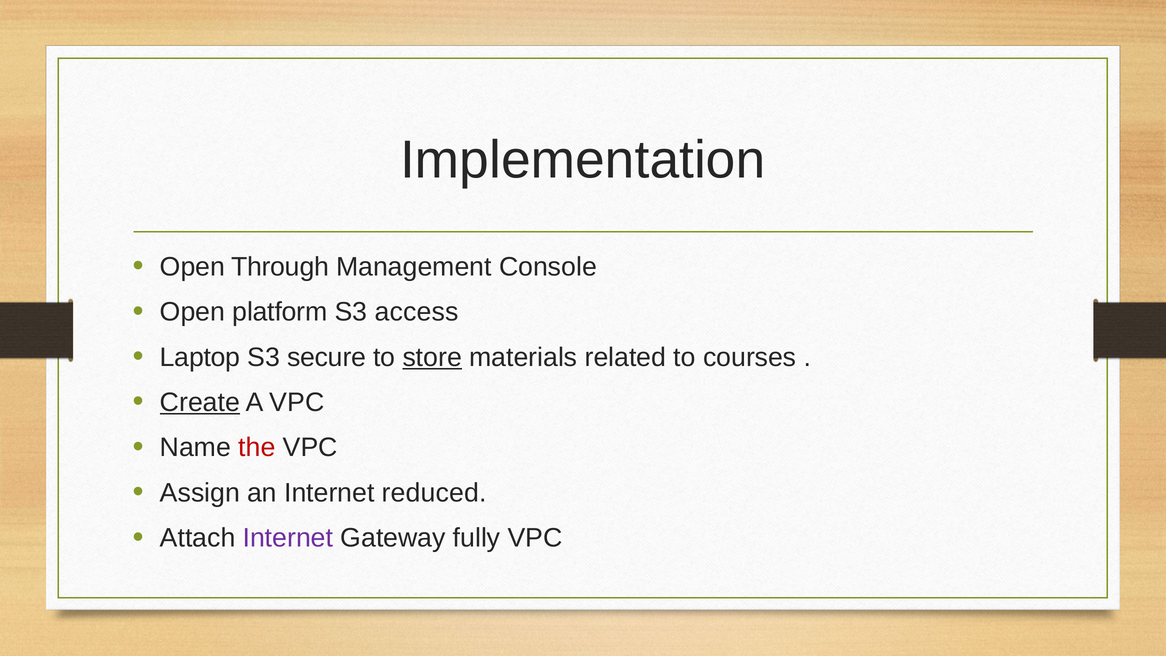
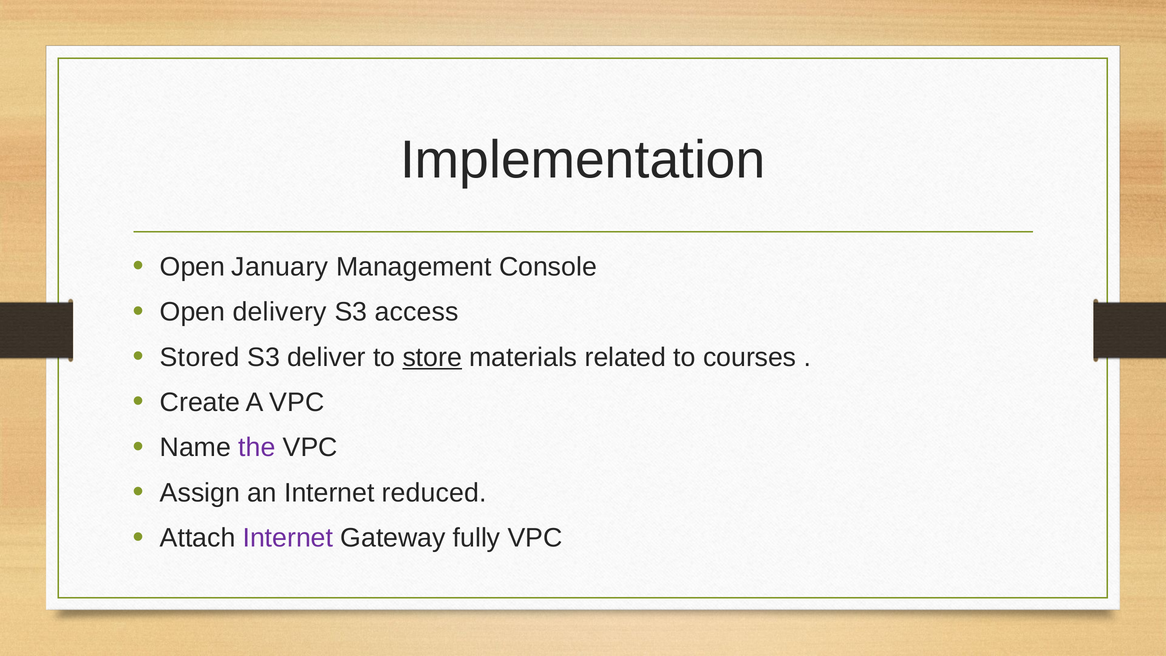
Through: Through -> January (280, 267)
platform: platform -> delivery (280, 312)
Laptop: Laptop -> Stored (200, 357)
secure: secure -> deliver (326, 357)
Create underline: present -> none (200, 402)
the colour: red -> purple (257, 448)
